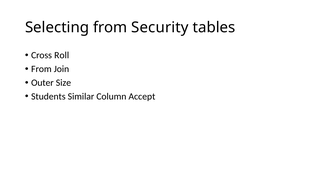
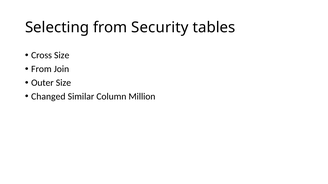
Cross Roll: Roll -> Size (62, 55)
Students: Students -> Changed (48, 97)
Accept: Accept -> Million (142, 97)
